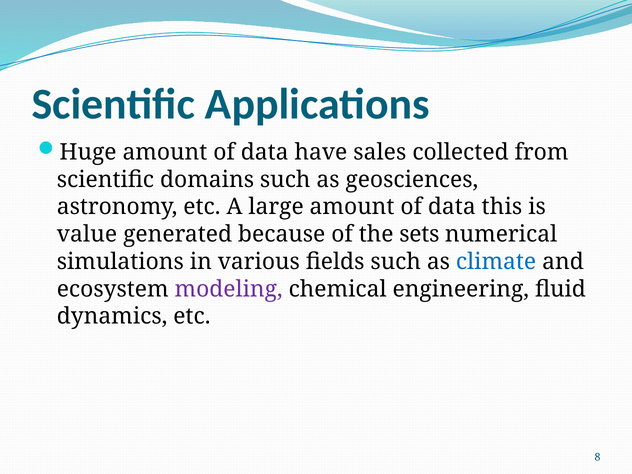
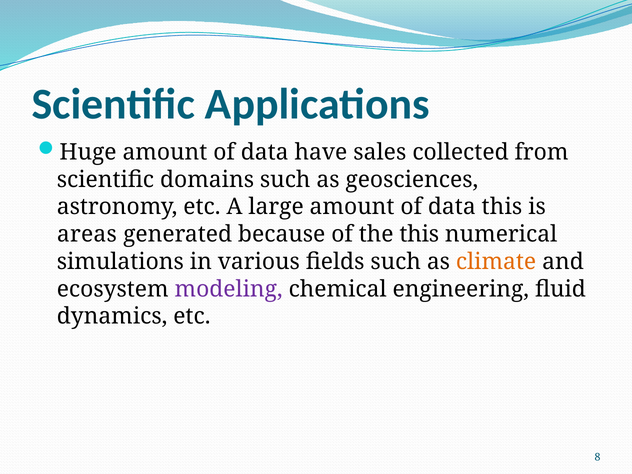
value: value -> areas (87, 234)
the sets: sets -> this (419, 234)
climate colour: blue -> orange (496, 262)
